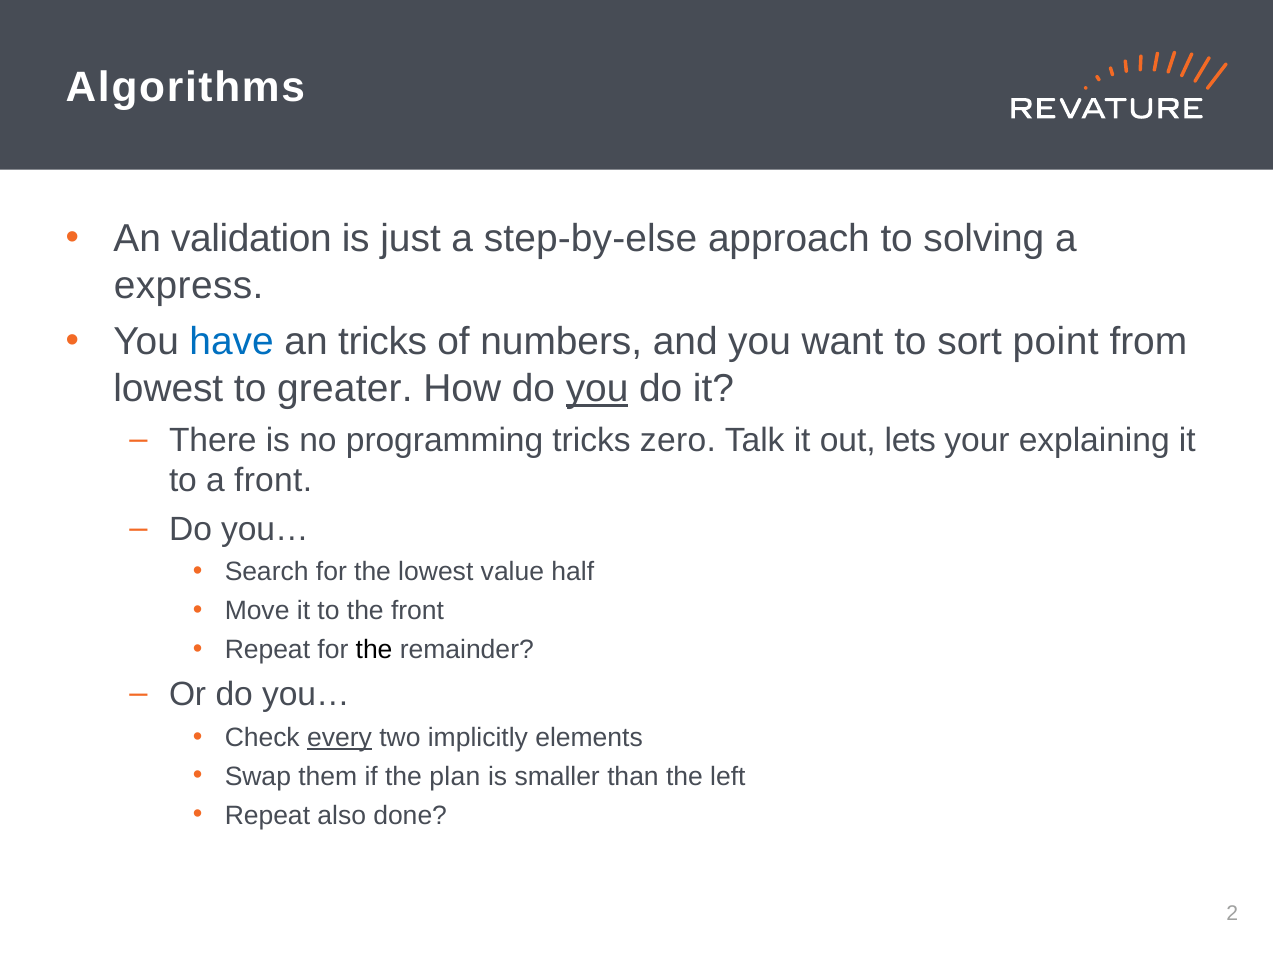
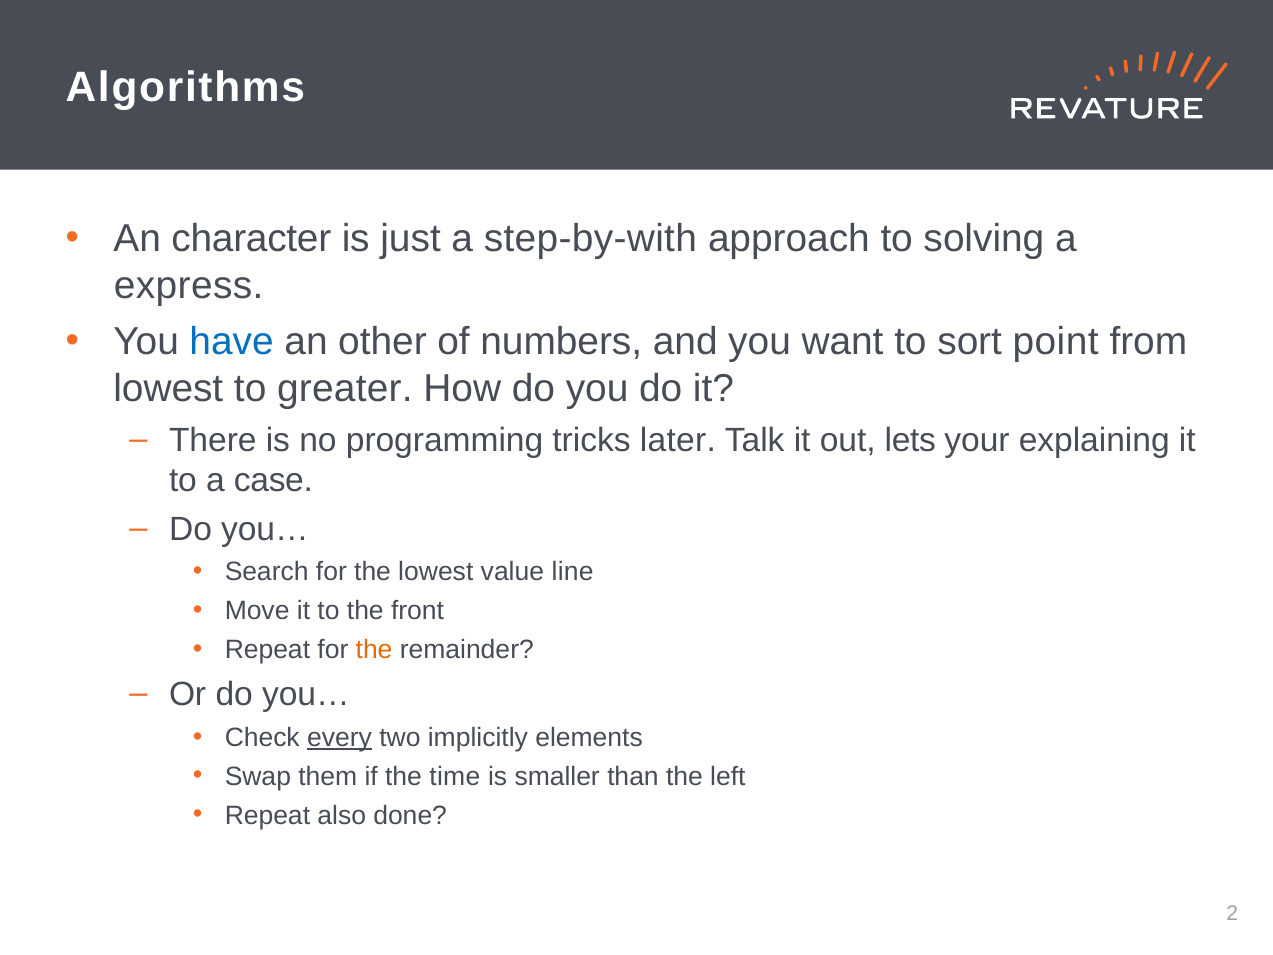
validation: validation -> character (251, 239)
step-by-else: step-by-else -> step-by-with (590, 239)
an tricks: tricks -> other (382, 342)
you underline: present -> none (597, 389)
zero: zero -> later (678, 440)
a front: front -> case (273, 480)
half: half -> line (573, 572)
the colour: black -> orange (374, 650)
plan: plan -> time (455, 776)
